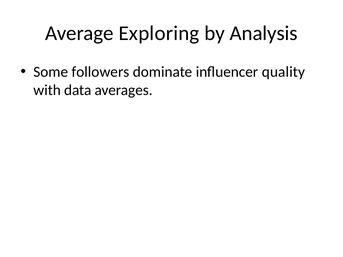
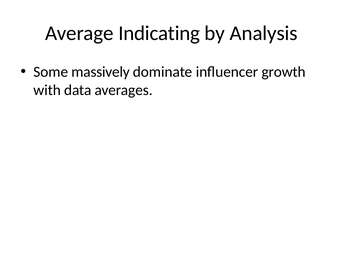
Exploring: Exploring -> Indicating (159, 33)
followers: followers -> massively (101, 72)
quality: quality -> growth (284, 72)
